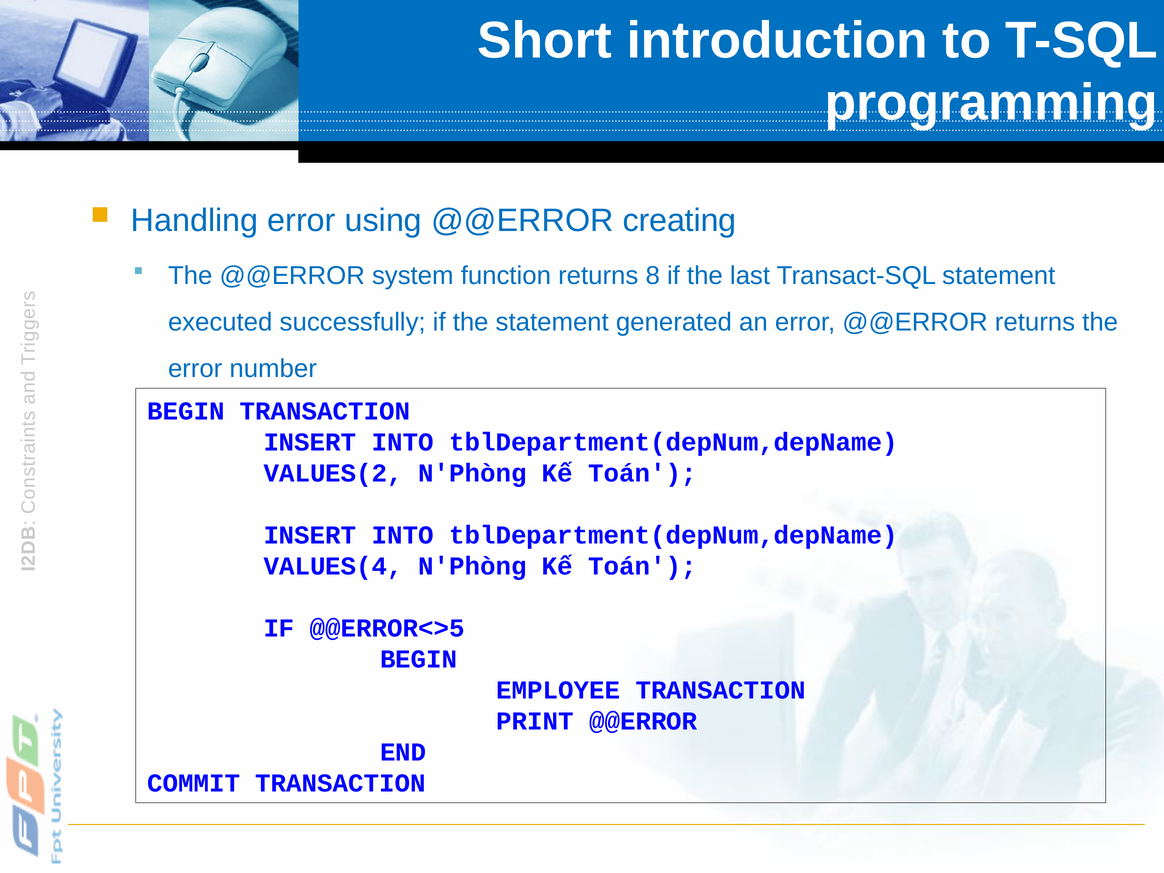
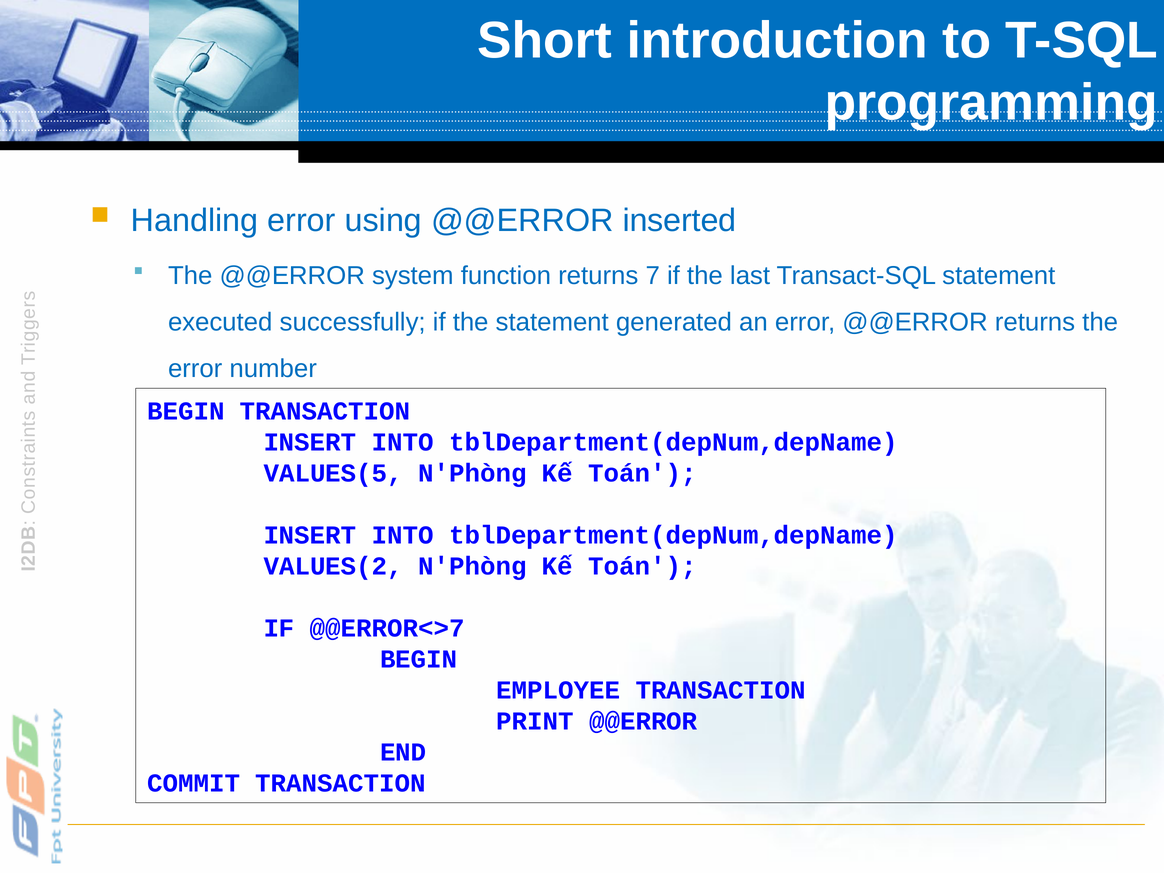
creating: creating -> inserted (679, 220)
8: 8 -> 7 (653, 276)
VALUES(2: VALUES(2 -> VALUES(5 (333, 473)
VALUES(4: VALUES(4 -> VALUES(2 (333, 566)
@@ERROR<>5: @@ERROR<>5 -> @@ERROR<>7 (387, 628)
